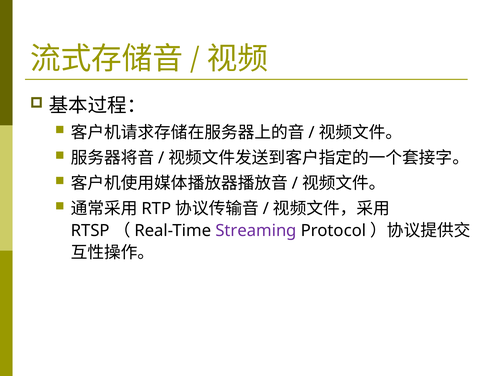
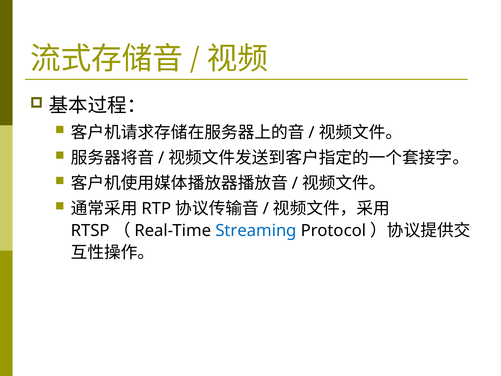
Streaming colour: purple -> blue (256, 231)
